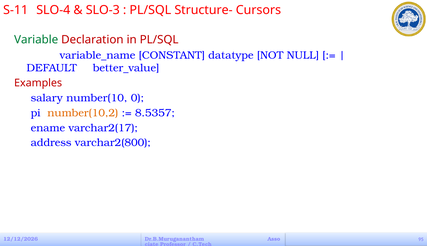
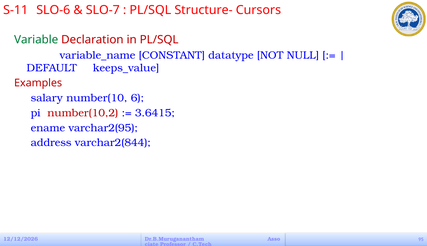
SLO-4: SLO-4 -> SLO-6 (53, 10)
SLO-3: SLO-3 -> SLO-7 (103, 10)
better_value: better_value -> keeps_value (126, 68)
0: 0 -> 6 (137, 98)
number(10,2 colour: orange -> red (83, 113)
8.5357: 8.5357 -> 3.6415 (155, 113)
varchar2(17: varchar2(17 -> varchar2(95 (103, 128)
varchar2(800: varchar2(800 -> varchar2(844 (113, 143)
